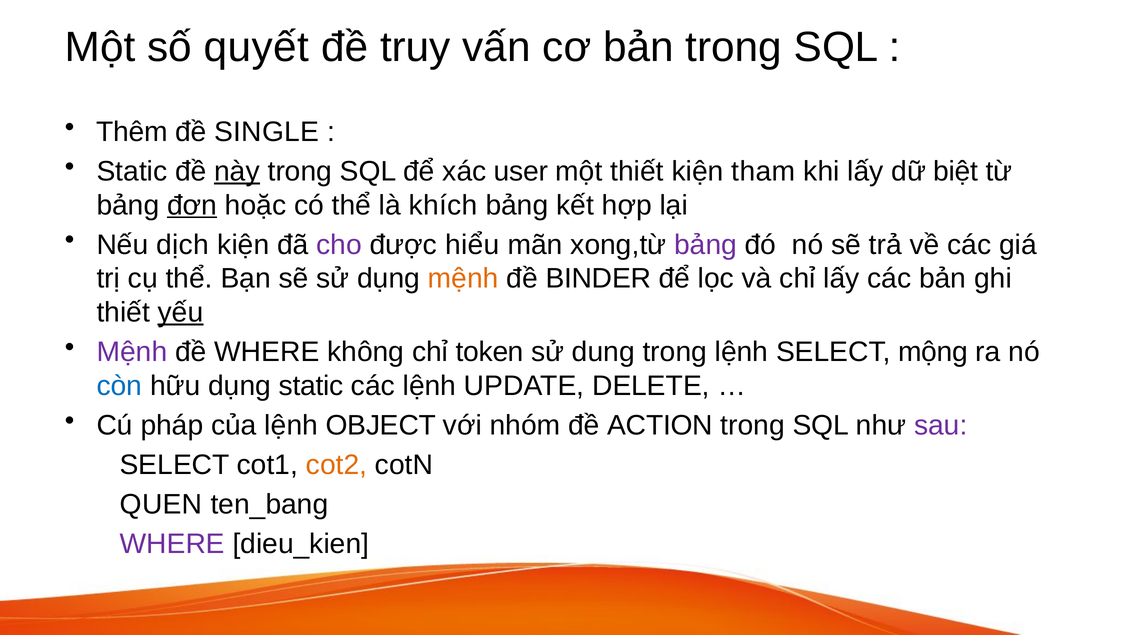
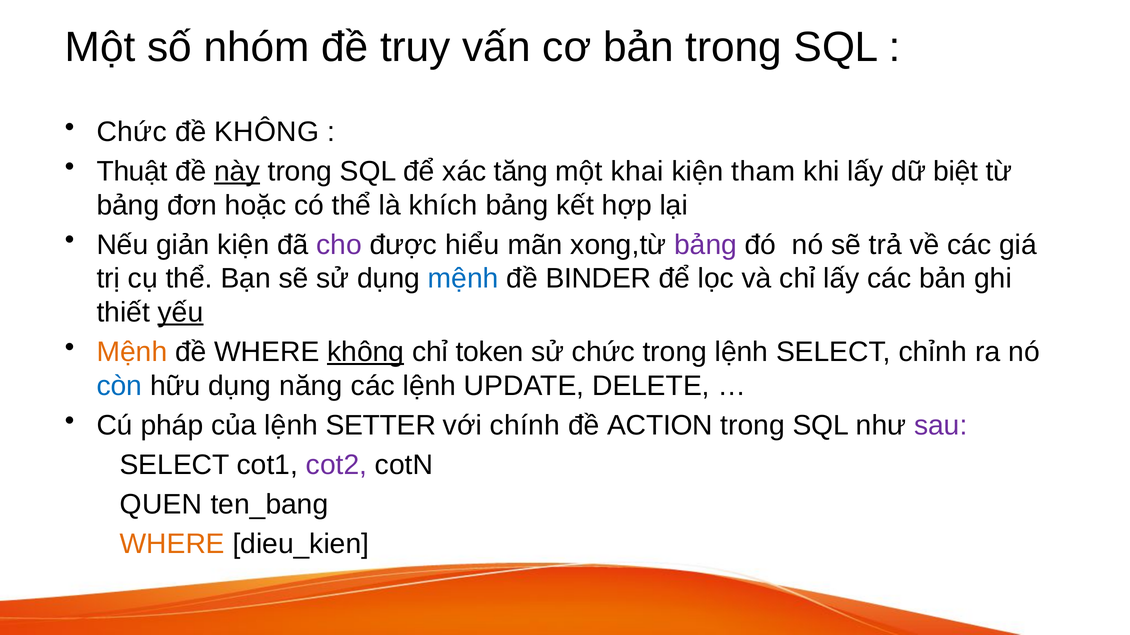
quyết: quyết -> nhóm (257, 48)
Thêm: Thêm -> Chức (132, 132)
đề SINGLE: SINGLE -> KHÔNG (267, 132)
Static: Static -> Thuật (132, 172)
user: user -> tăng (521, 172)
một thiết: thiết -> khai (637, 172)
đơn underline: present -> none (192, 205)
dịch: dịch -> giản (183, 245)
mệnh colour: orange -> blue (463, 279)
Mệnh colour: purple -> orange (132, 352)
không underline: none -> present (366, 352)
sử dung: dung -> chức (603, 352)
mộng: mộng -> chỉnh (933, 352)
dụng static: static -> năng (311, 386)
OBJECT: OBJECT -> SETTER (381, 426)
nhóm: nhóm -> chính (525, 426)
cot2 colour: orange -> purple (336, 465)
WHERE colour: purple -> orange (172, 544)
